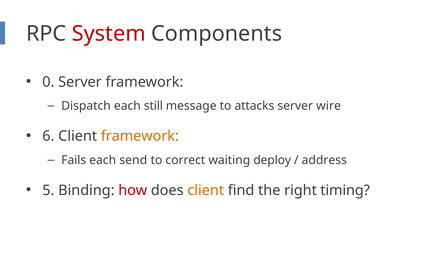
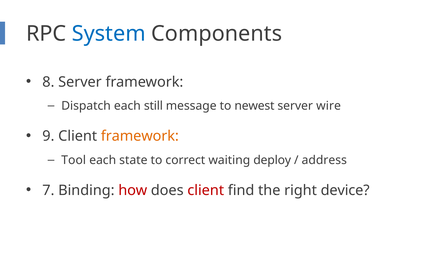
System colour: red -> blue (109, 34)
0: 0 -> 8 (48, 82)
attacks: attacks -> newest (254, 106)
6: 6 -> 9 (48, 136)
Fails: Fails -> Tool (74, 160)
send: send -> state (133, 160)
5: 5 -> 7 (48, 191)
client colour: orange -> red (206, 191)
timing: timing -> device (345, 191)
